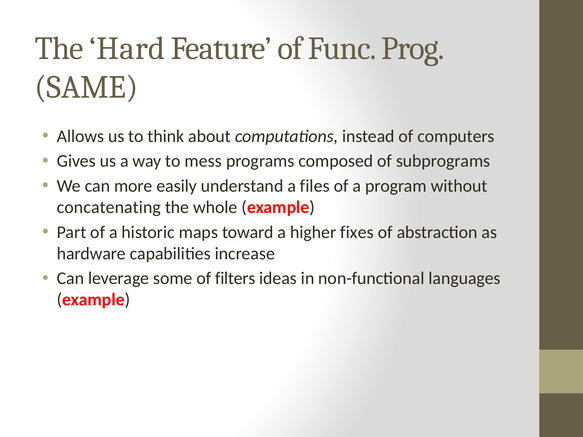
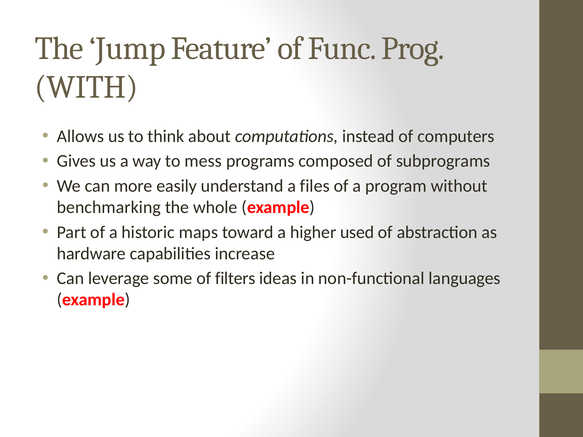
Hard: Hard -> Jump (127, 48)
SAME: SAME -> WITH (86, 87)
concatenating: concatenating -> benchmarking (109, 207)
fixes: fixes -> used (357, 232)
